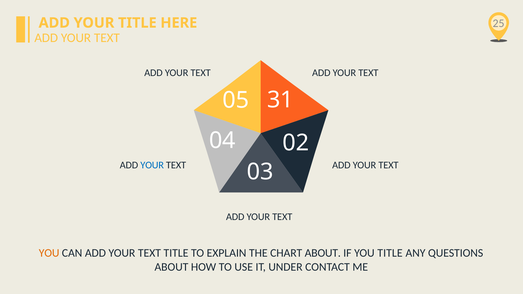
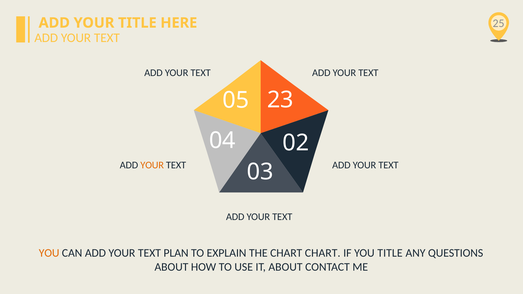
31: 31 -> 23 (280, 100)
YOUR colour: blue -> orange (152, 165)
TEXT TITLE: TITLE -> PLAN (176, 253)
CHART ABOUT: ABOUT -> CHART (323, 253)
IT UNDER: UNDER -> ABOUT (285, 267)
